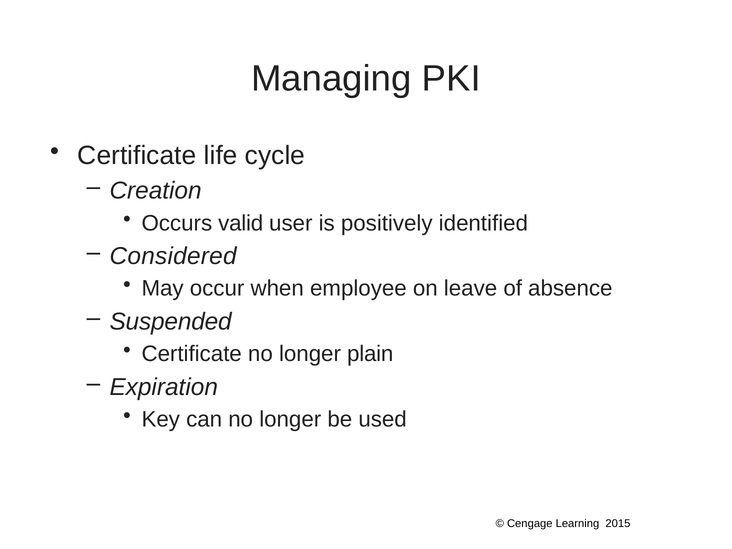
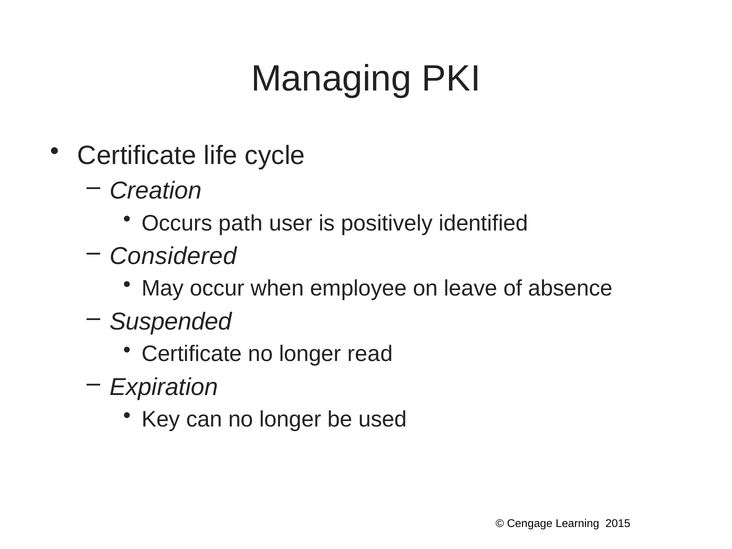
valid: valid -> path (240, 223)
plain: plain -> read (370, 354)
